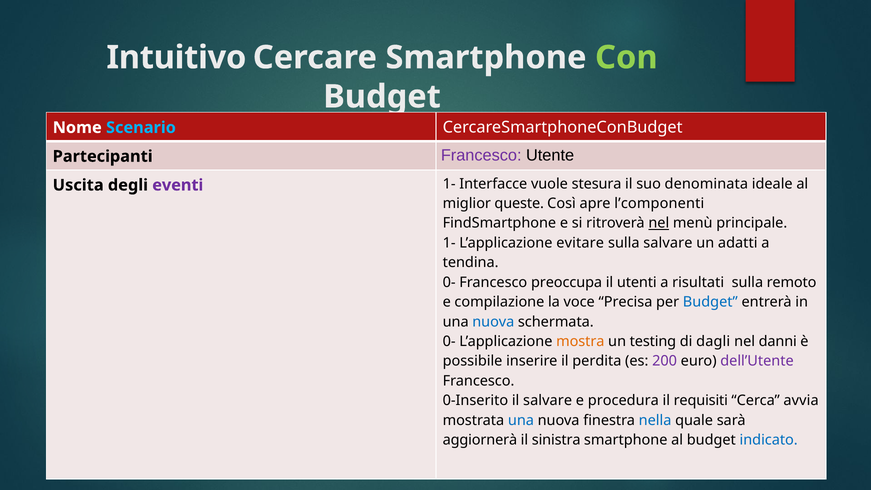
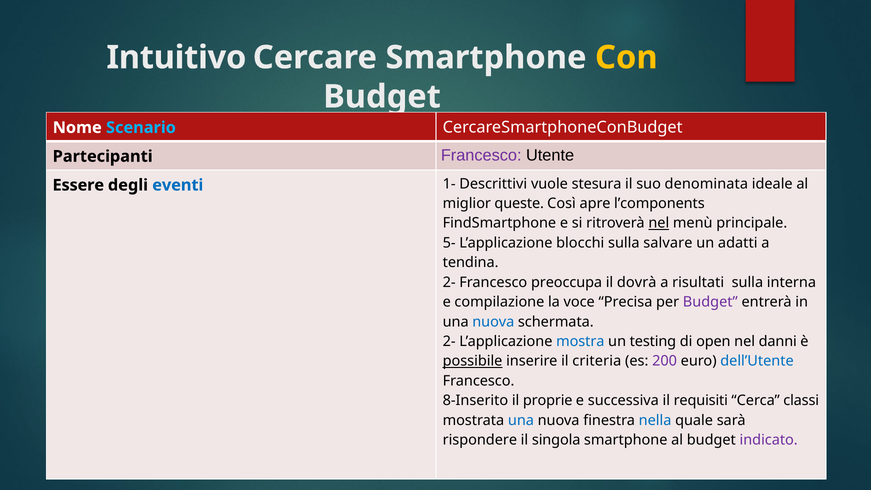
Con colour: light green -> yellow (626, 58)
Uscita: Uscita -> Essere (78, 185)
eventi colour: purple -> blue (178, 185)
Interfacce: Interfacce -> Descrittivi (493, 184)
l’componenti: l’componenti -> l’components (659, 203)
1-: 1- -> 5- (449, 243)
evitare: evitare -> blocchi (580, 243)
0-: 0- -> 2- (449, 282)
utenti: utenti -> dovrà (637, 282)
remoto: remoto -> interna (791, 282)
Budget colour: blue -> purple (710, 302)
0-: 0- -> 2- (449, 341)
mostra colour: orange -> blue (580, 341)
dagli: dagli -> open (713, 341)
possibile underline: none -> present (473, 361)
perdita: perdita -> criteria (597, 361)
dell’Utente colour: purple -> blue (757, 361)
0-Inserito: 0-Inserito -> 8-Inserito (475, 400)
il salvare: salvare -> proprie (548, 400)
procedura: procedura -> successiva (623, 400)
avvia: avvia -> classi (801, 400)
aggiornerà: aggiornerà -> rispondere (480, 440)
sinistra: sinistra -> singola (556, 440)
indicato colour: blue -> purple (769, 440)
